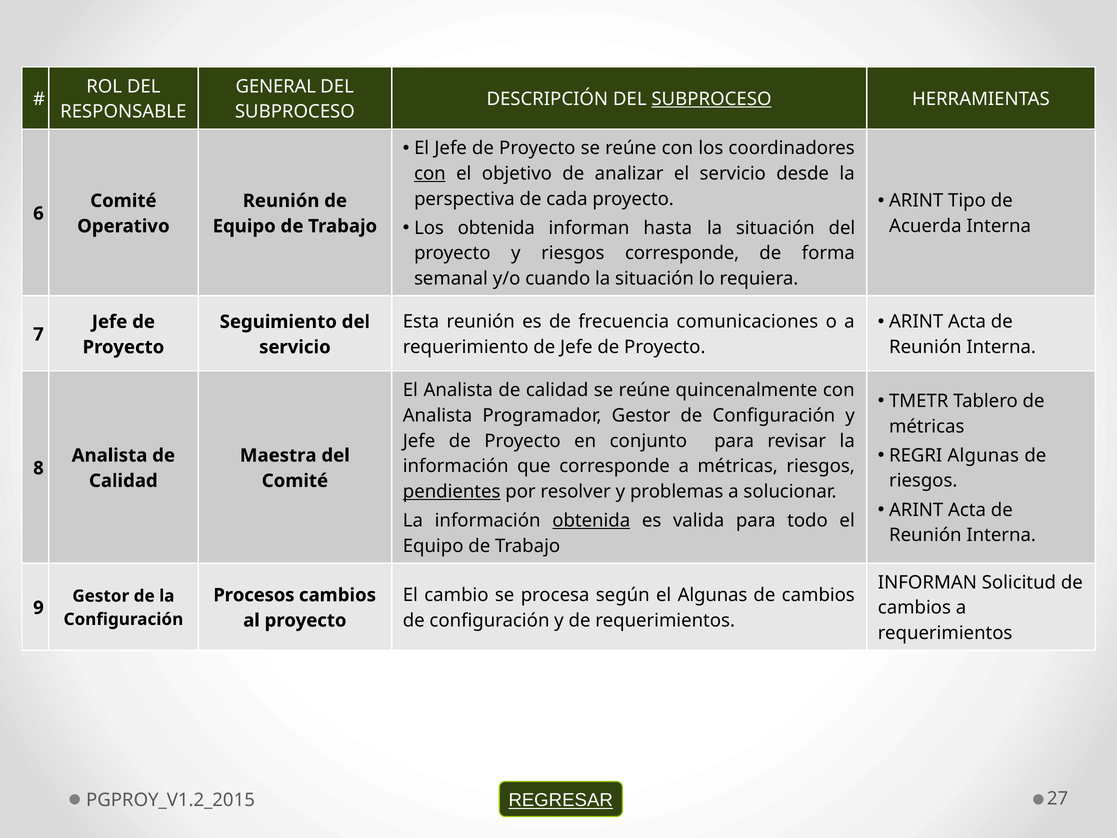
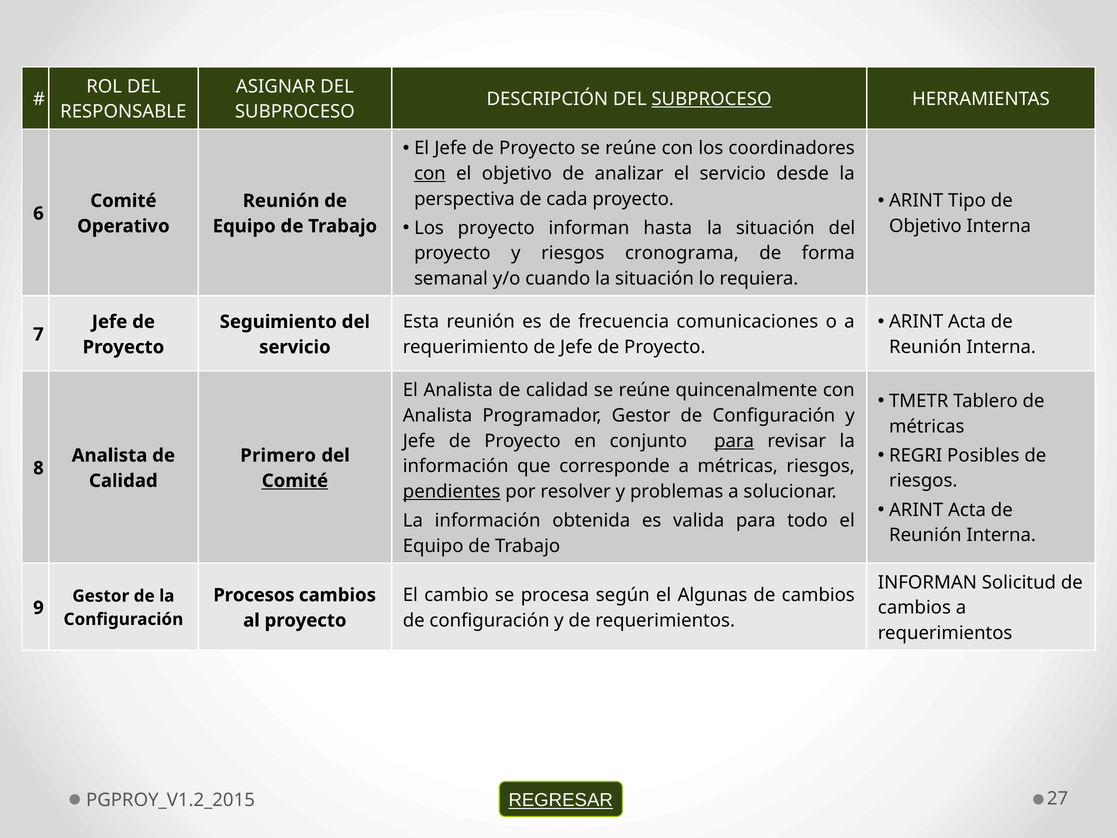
GENERAL: GENERAL -> ASIGNAR (276, 86)
Los obtenida: obtenida -> proyecto (496, 228)
Acuerda: Acuerda -> Objetivo (925, 226)
riesgos corresponde: corresponde -> cronograma (682, 253)
para underline: none -> present (734, 441)
REGRI Algunas: Algunas -> Posibles (983, 455)
Maestra: Maestra -> Primero (278, 455)
Comité underline: none -> present (295, 481)
obtenida underline: present -> none (591, 521)
